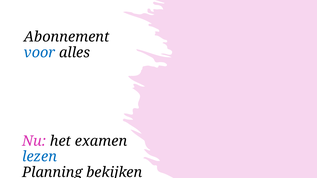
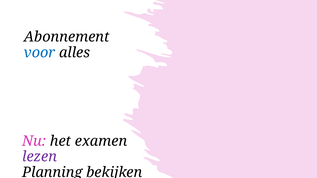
lezen colour: blue -> purple (40, 157)
